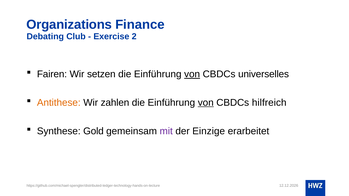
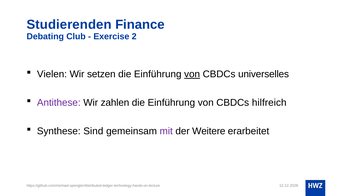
Organizations: Organizations -> Studierenden (69, 25)
Fairen: Fairen -> Vielen (52, 74)
Antithese colour: orange -> purple (59, 103)
von underline: present -> none (206, 103)
Gold: Gold -> Sind (93, 131)
Einzige: Einzige -> Weitere (209, 131)
